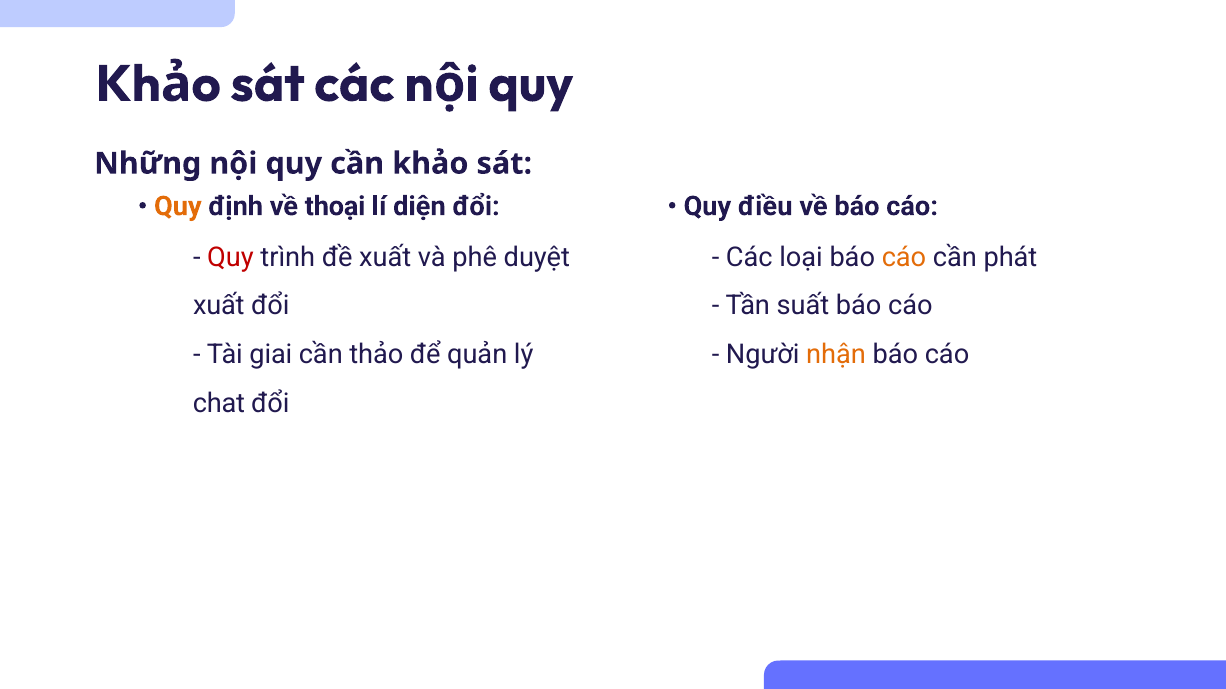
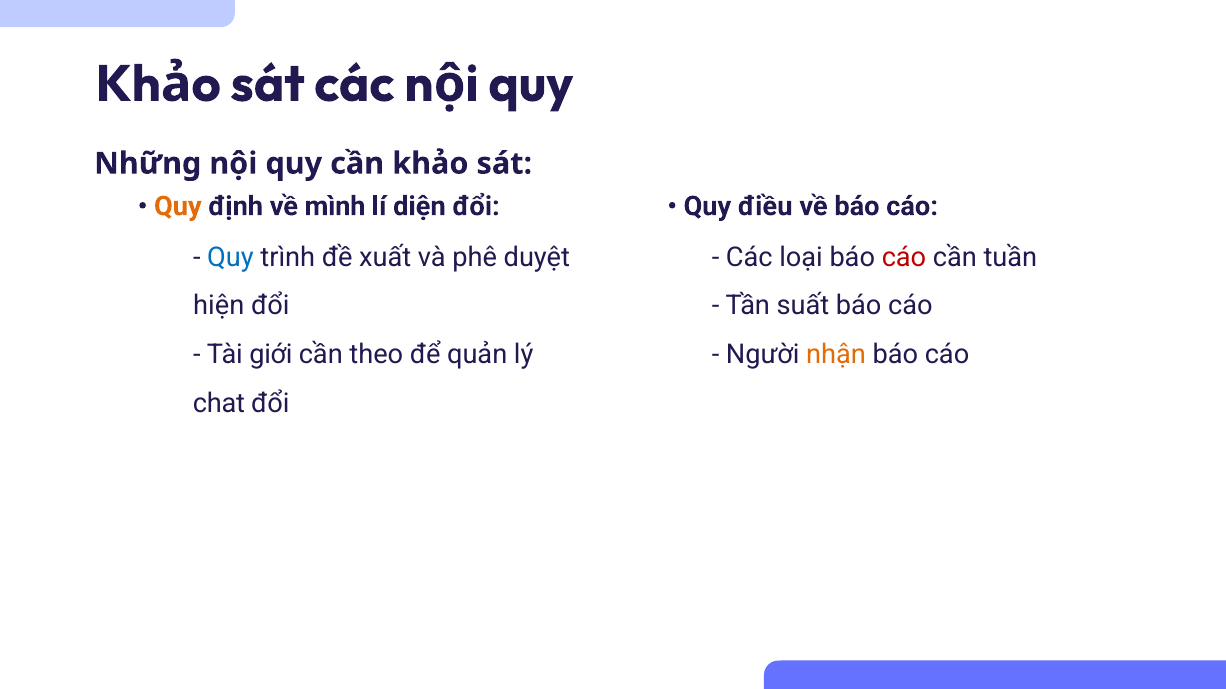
thoại: thoại -> mình (335, 206)
Quy colour: red -> blue (231, 257)
cáo colour: orange -> red (904, 257)
phát: phát -> tuần (1010, 257)
xuất: xuất -> hiện (219, 306)
giai: giai -> giới (271, 355)
thảo: thảo -> theo (376, 355)
